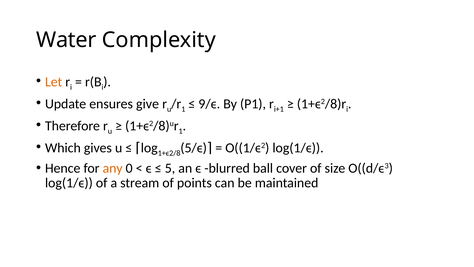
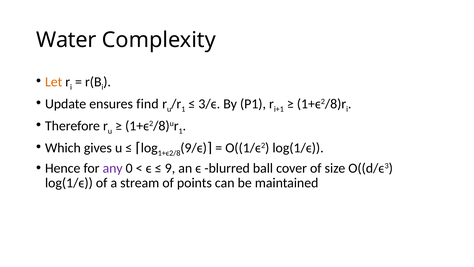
give: give -> find (147, 104)
9/ϵ: 9/ϵ -> 3/ϵ (209, 104)
5/ϵ: 5/ϵ -> 9/ϵ (194, 148)
any colour: orange -> purple (113, 168)
5: 5 -> 9 (170, 168)
